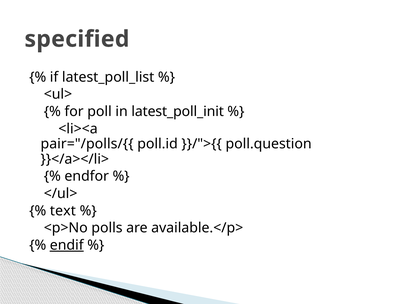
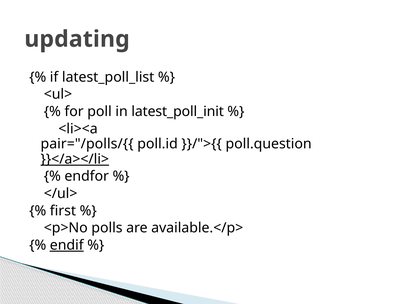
specified: specified -> updating (77, 39)
}}</a></li> underline: none -> present (75, 159)
text: text -> first (63, 211)
